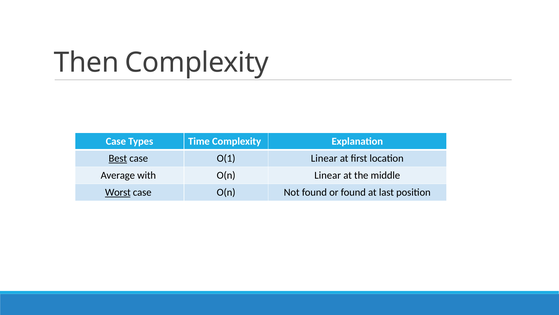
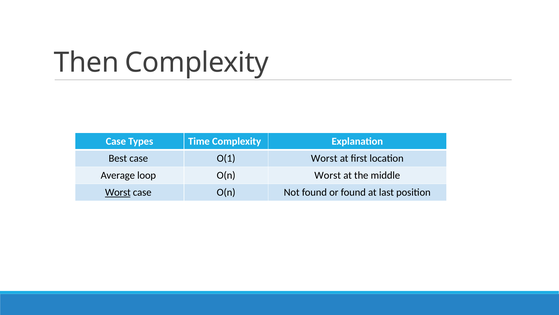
Best underline: present -> none (118, 158)
O(1 Linear: Linear -> Worst (324, 158)
with: with -> loop (147, 175)
O(n Linear: Linear -> Worst (328, 175)
